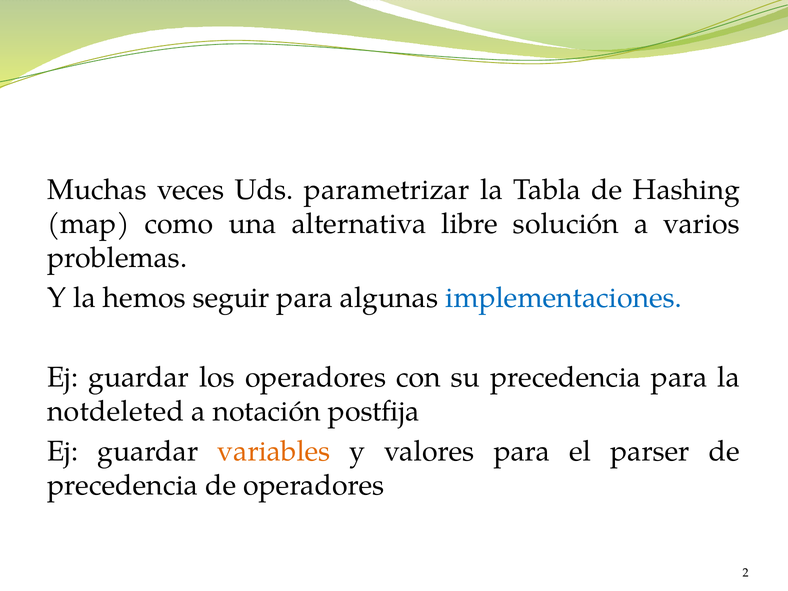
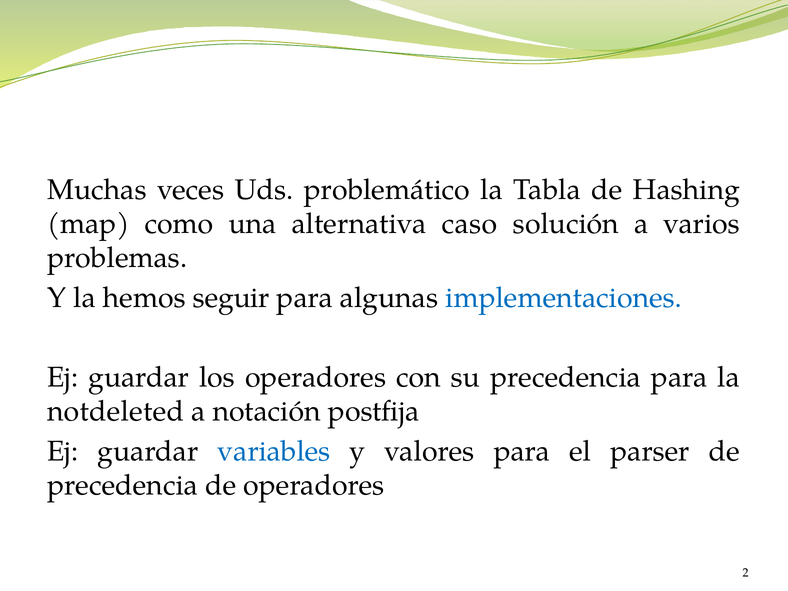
parametrizar: parametrizar -> problemático (387, 190)
libre: libre -> caso (470, 224)
variables colour: orange -> blue (274, 451)
